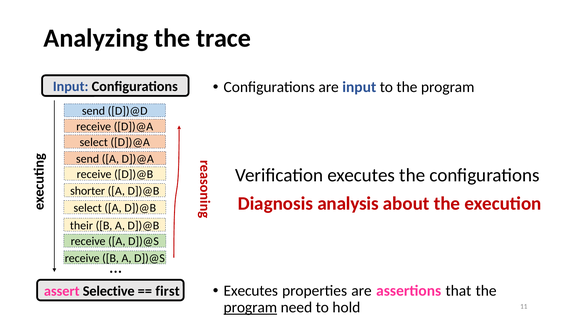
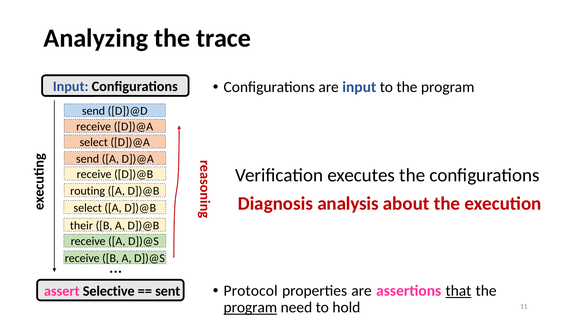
shorter: shorter -> routing (88, 191)
Executes: Executes -> Protocol (251, 291)
that underline: none -> present (458, 291)
first: first -> sent (168, 291)
